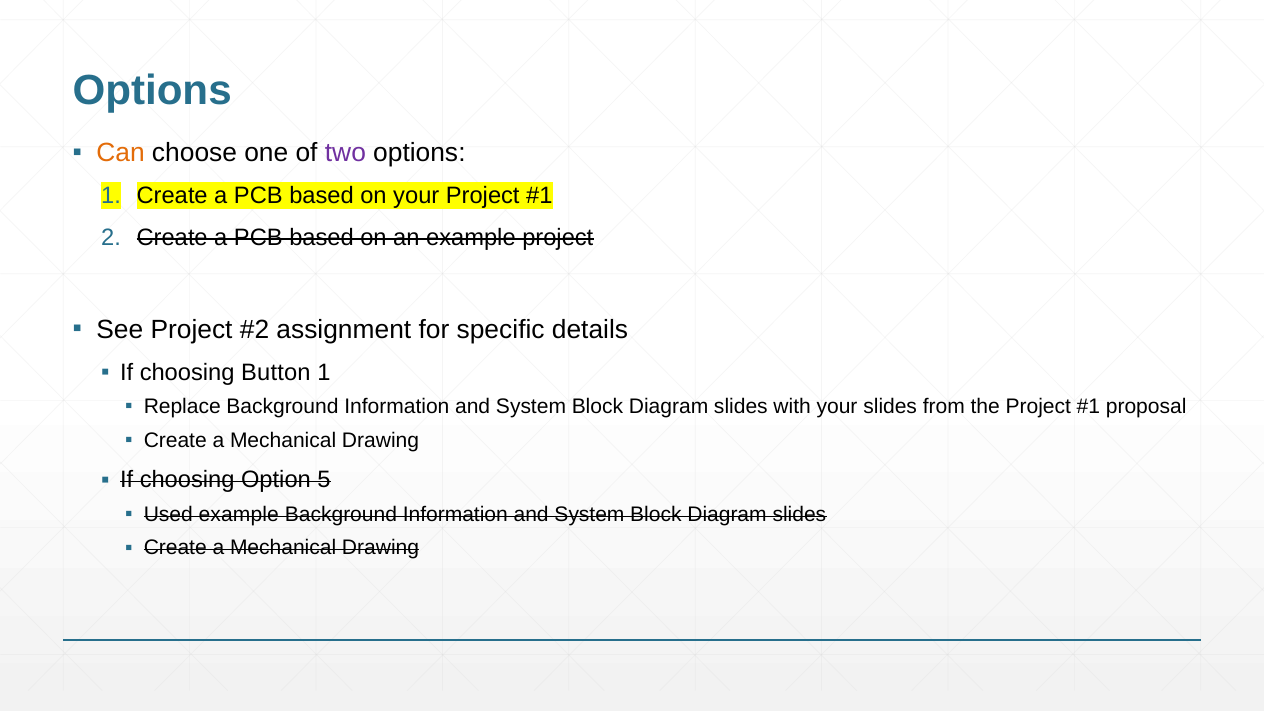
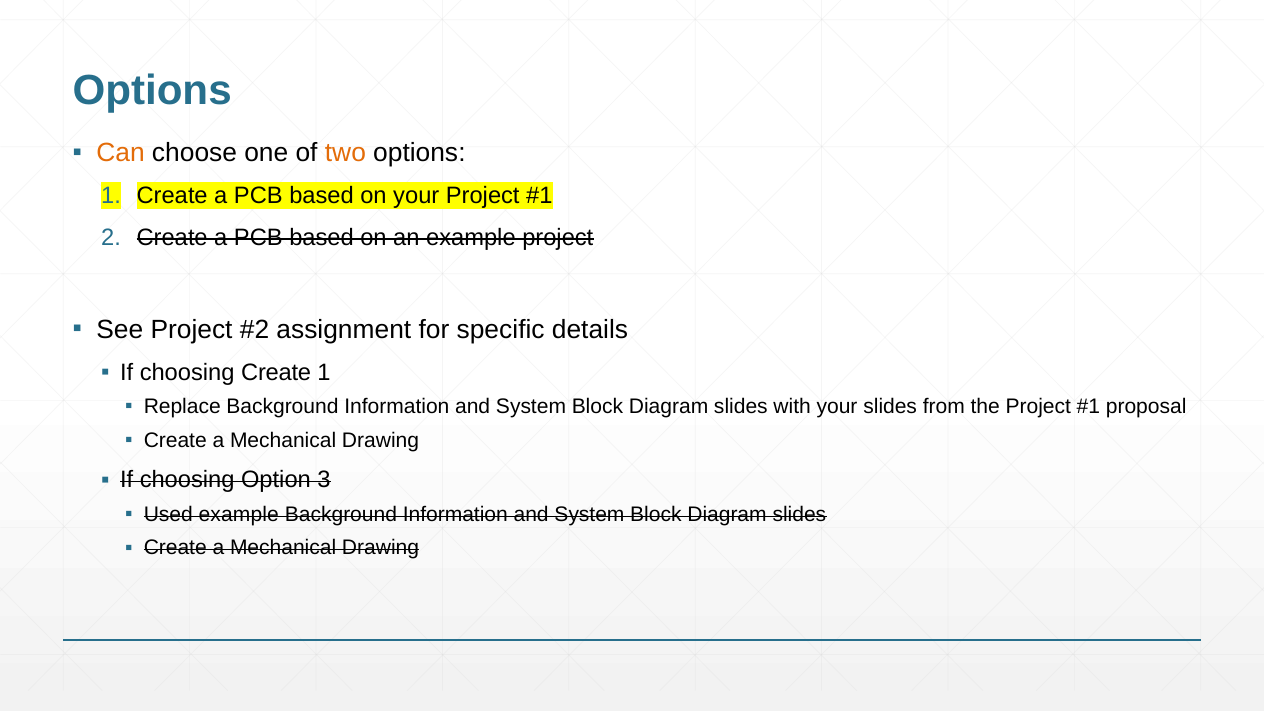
two colour: purple -> orange (345, 153)
choosing Button: Button -> Create (276, 372)
5: 5 -> 3 (324, 480)
